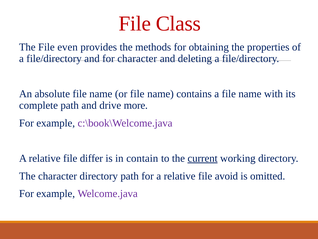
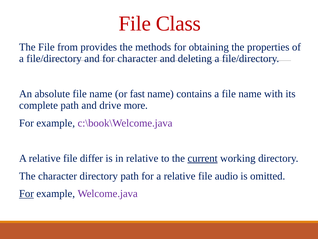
even: even -> from (68, 47)
or file: file -> fast (137, 94)
in contain: contain -> relative (142, 158)
avoid: avoid -> audio (226, 176)
For underline: none -> present (26, 193)
